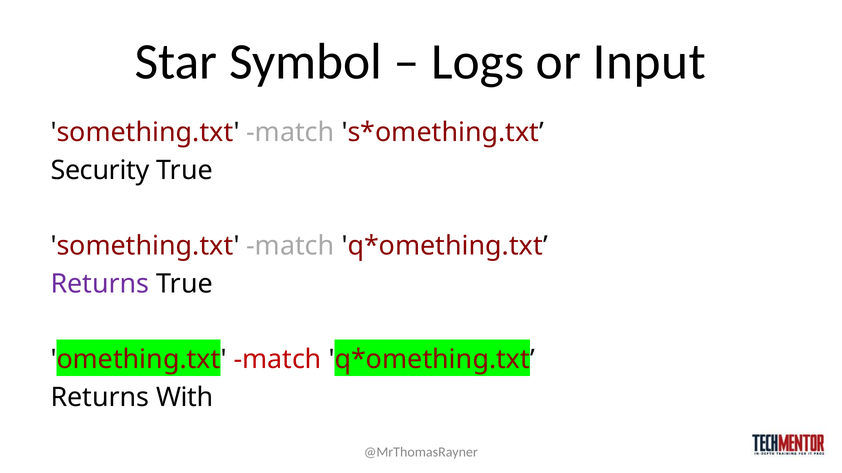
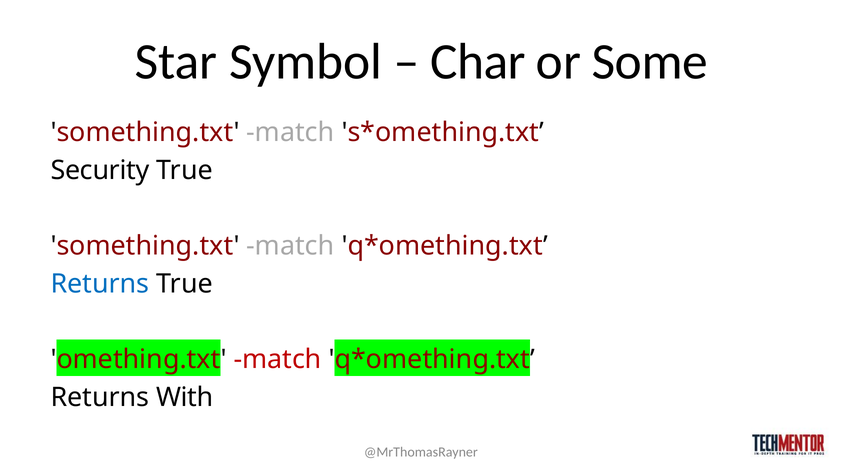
Logs: Logs -> Char (478, 62)
Input: Input -> Some (650, 62)
Returns colour: purple -> blue (100, 284)
